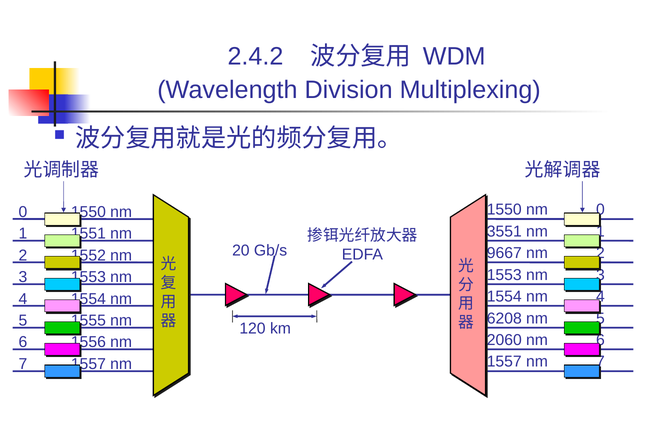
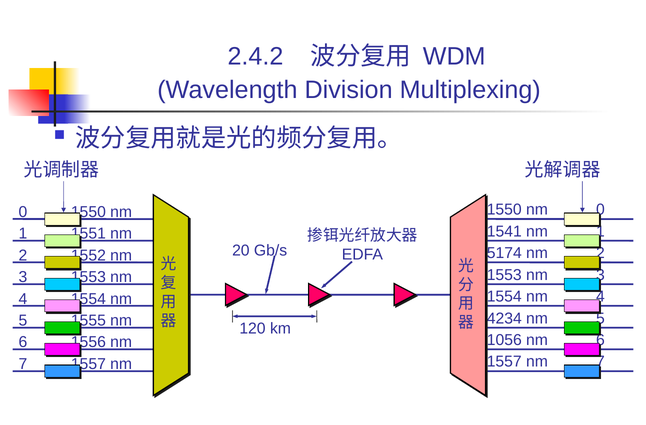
3551: 3551 -> 1541 (504, 231)
9667: 9667 -> 5174 (504, 253)
6208: 6208 -> 4234 (504, 318)
2060: 2060 -> 1056 (504, 339)
